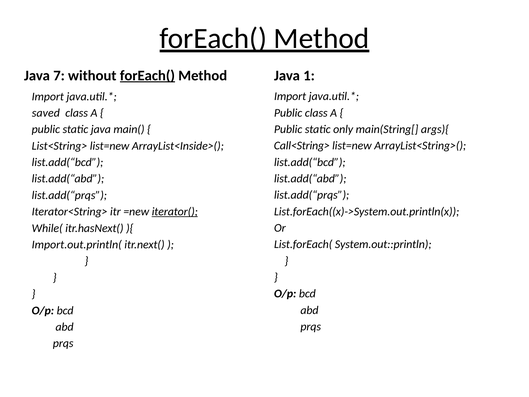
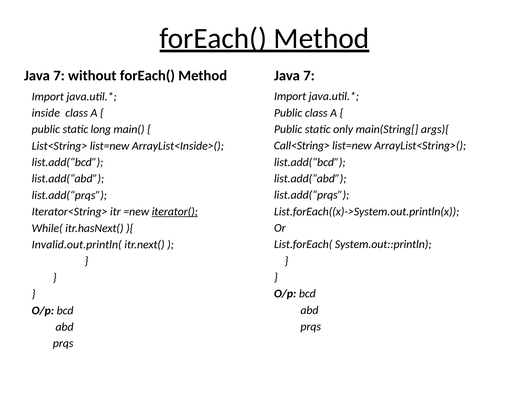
forEach( underline: present -> none (147, 75)
1: 1 -> 7 (309, 75)
saved: saved -> inside (46, 113)
static java: java -> long (101, 129)
Import.out.println(: Import.out.println( -> Invalid.out.println( (77, 244)
